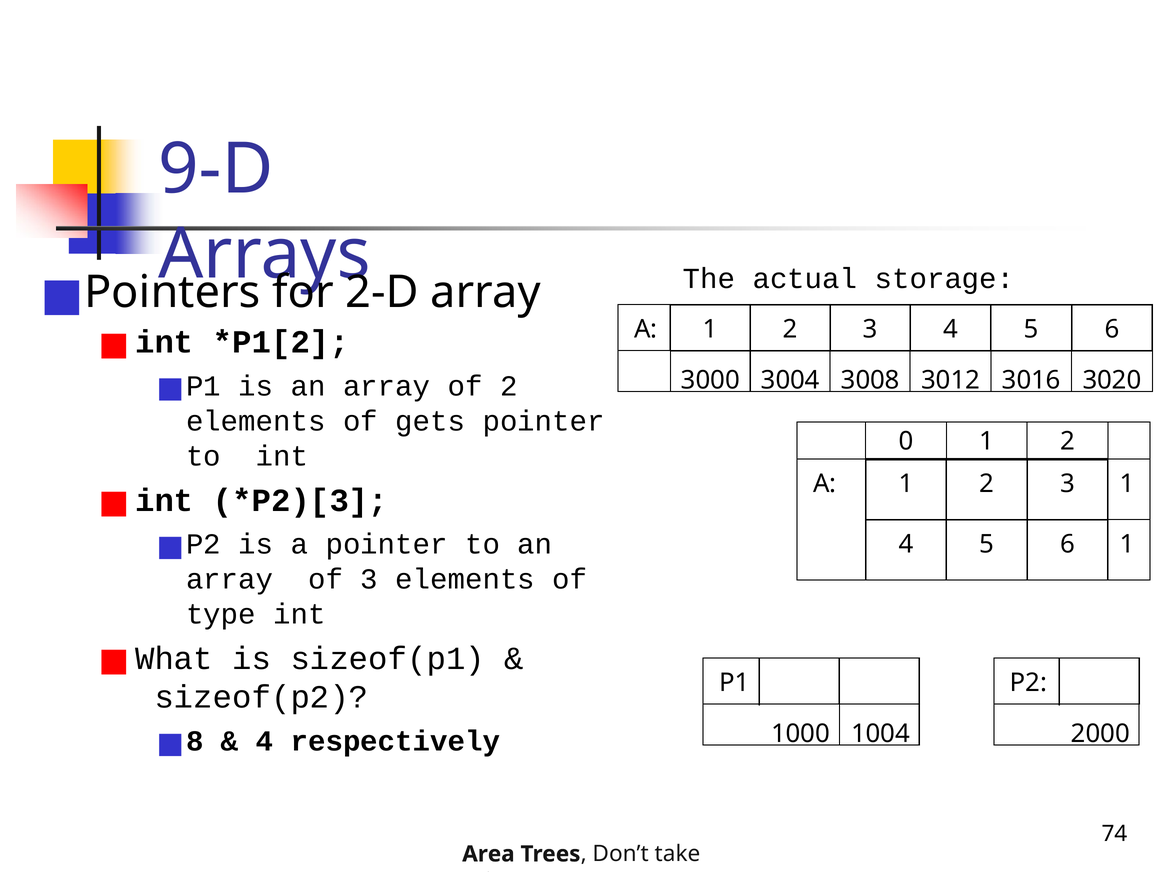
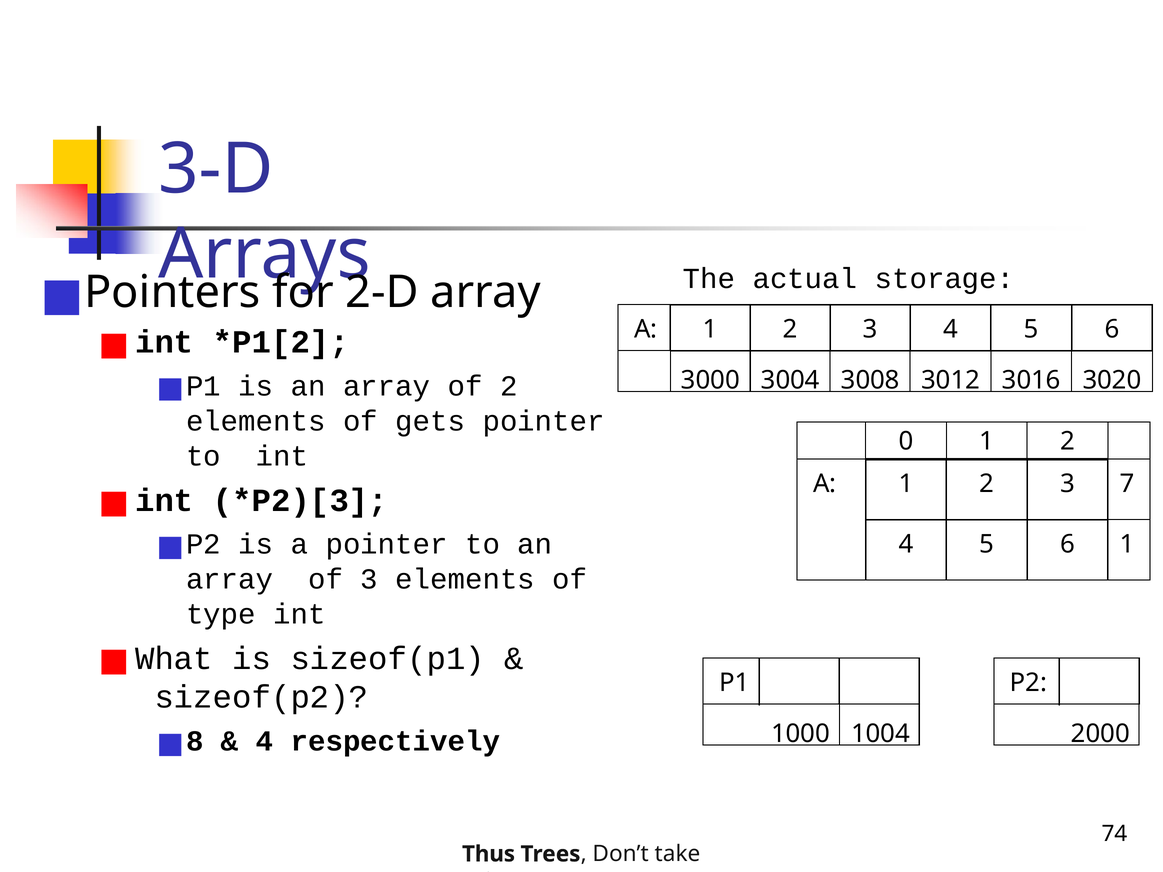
9-D: 9-D -> 3-D (216, 169)
3 1: 1 -> 7 (1127, 484)
Area: Area -> Thus (489, 854)
